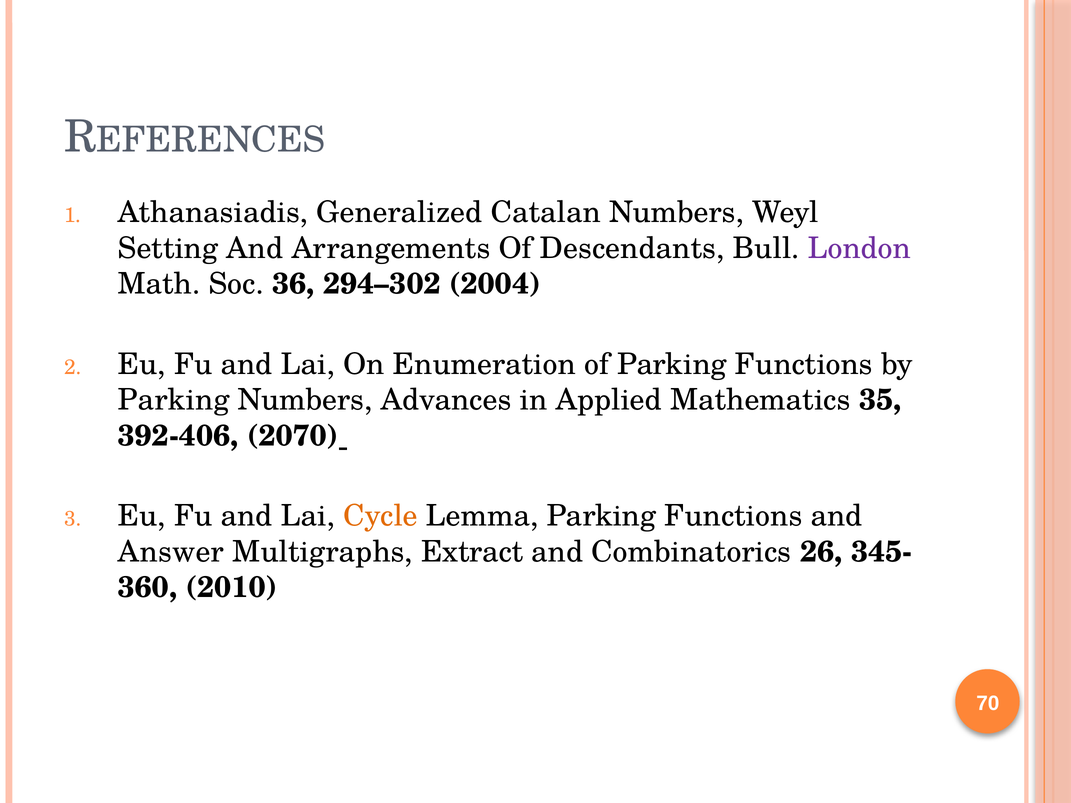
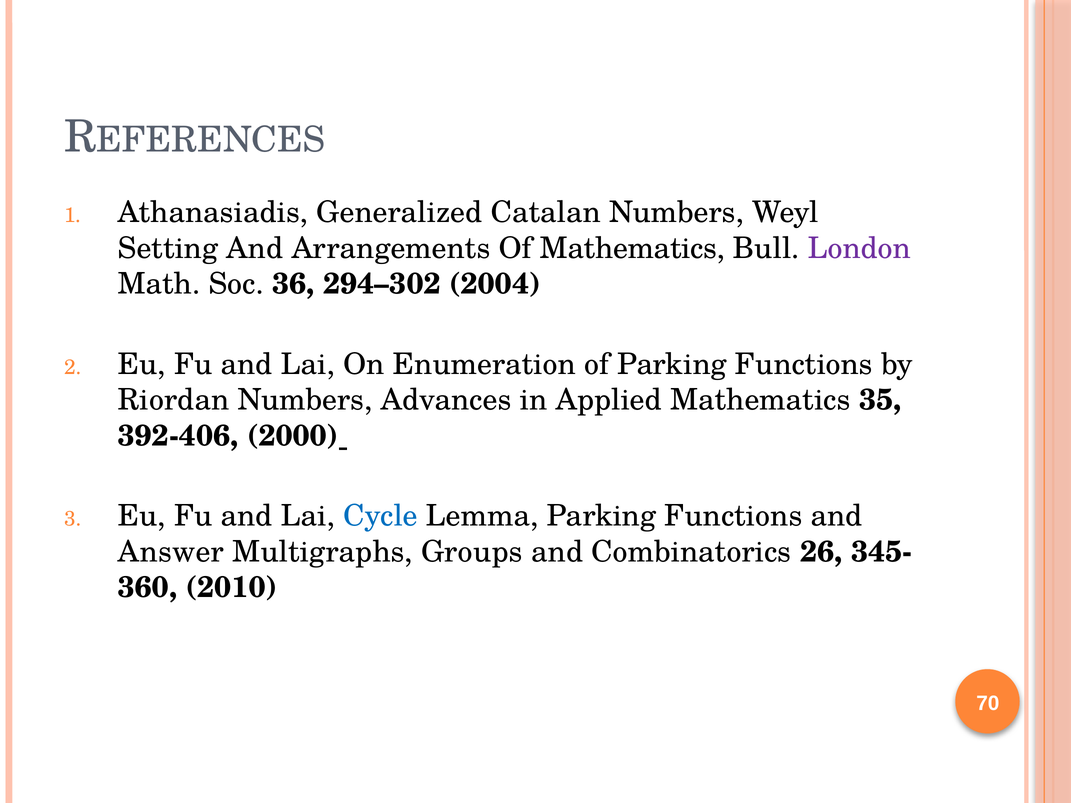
Of Descendants: Descendants -> Mathematics (632, 248)
Parking: Parking -> Riordan (174, 400)
2070: 2070 -> 2000 (293, 436)
Cycle colour: orange -> blue (380, 516)
Extract: Extract -> Groups (472, 552)
